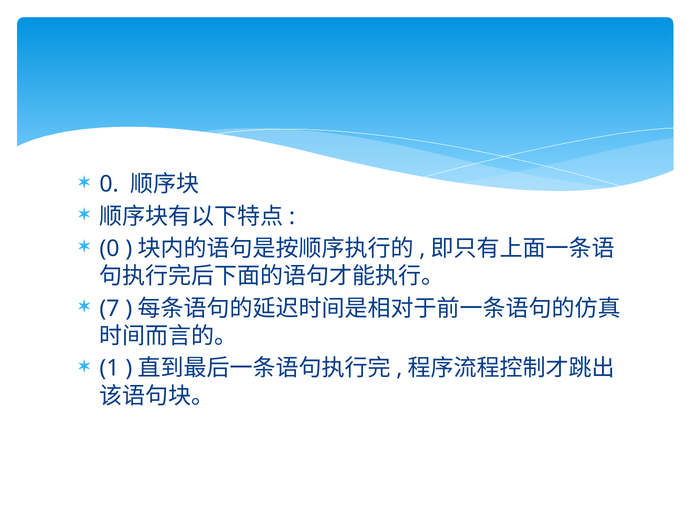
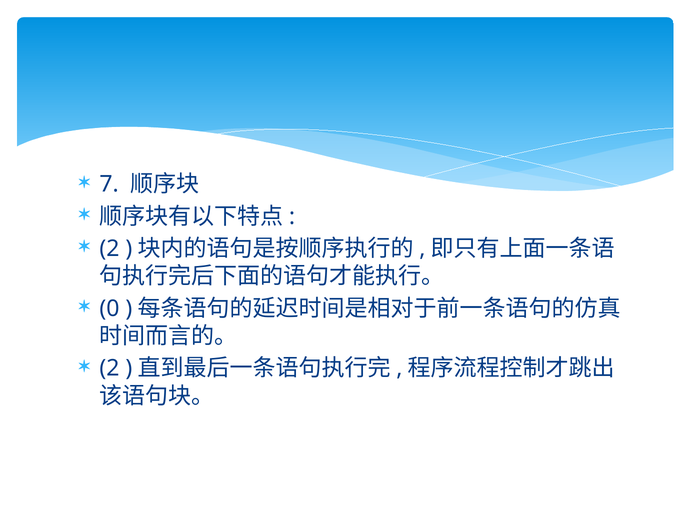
0: 0 -> 7 (109, 184)
0: 0 -> 2 (109, 248)
7: 7 -> 0 (109, 308)
1: 1 -> 2 (109, 368)
